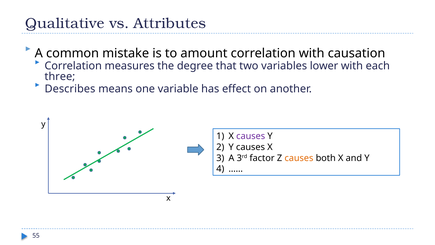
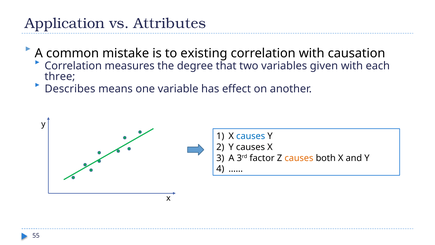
Qualitative: Qualitative -> Application (65, 23)
amount: amount -> existing (204, 53)
lower: lower -> given (324, 66)
causes colour: purple -> blue (251, 136)
